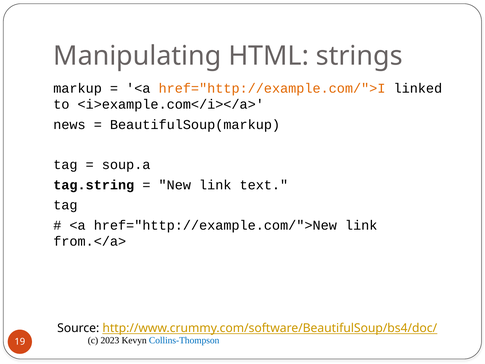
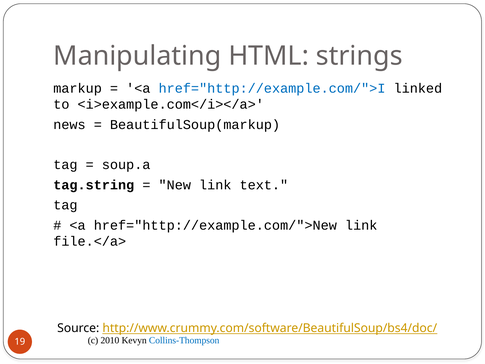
href="http://example.com/">I colour: orange -> blue (272, 88)
from.</a>: from.</a> -> file.</a> (90, 241)
2023: 2023 -> 2010 (110, 340)
